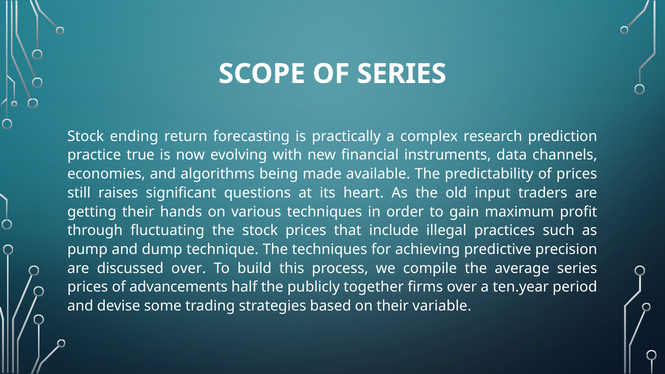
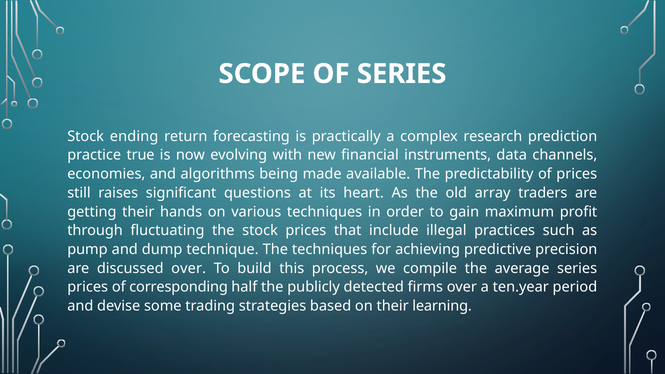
input: input -> array (493, 193)
advancements: advancements -> corresponding (179, 287)
together: together -> detected (374, 287)
variable: variable -> learning (442, 306)
